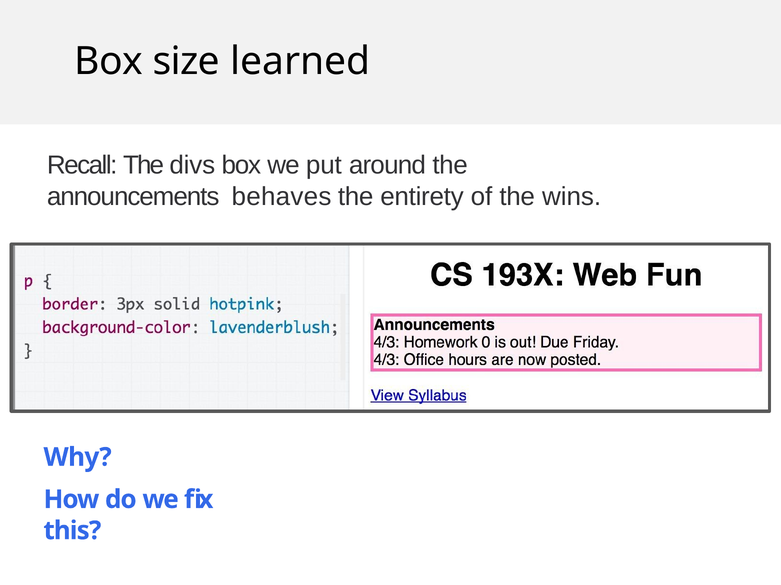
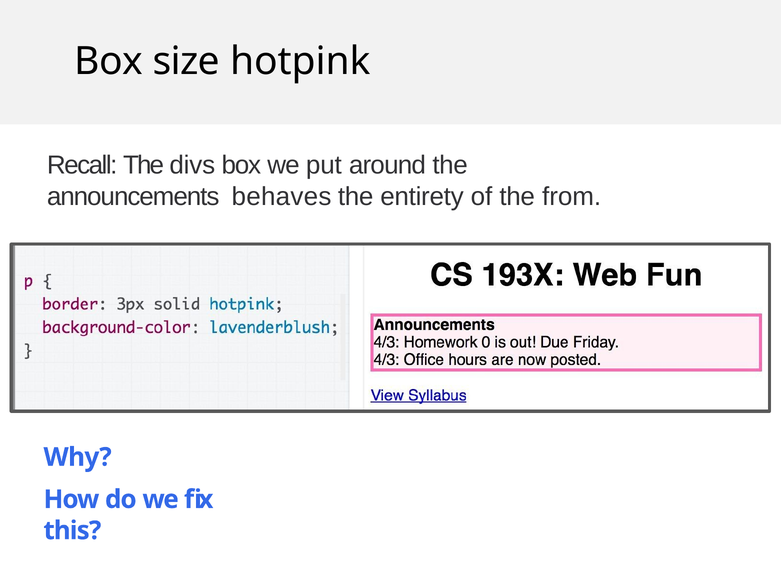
learned: learned -> hotpink (300, 62)
wins: wins -> from (572, 197)
